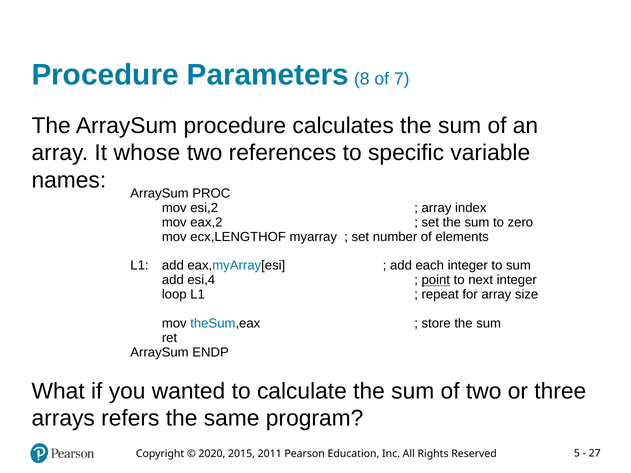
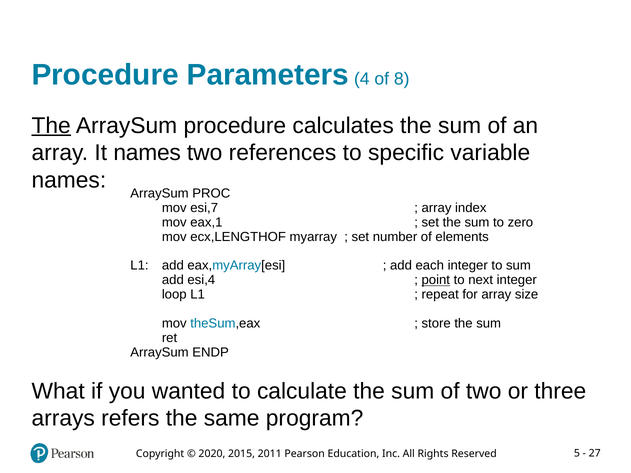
8: 8 -> 4 (362, 79)
7: 7 -> 8 (402, 79)
The underline: none -> present (51, 126)
It whose: whose -> names (147, 153)
esi,2: esi,2 -> esi,7 (204, 208)
eax,2: eax,2 -> eax,1 (206, 222)
